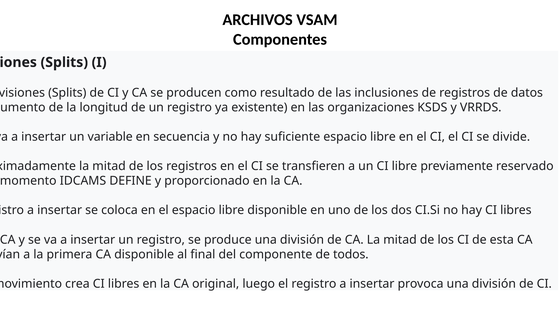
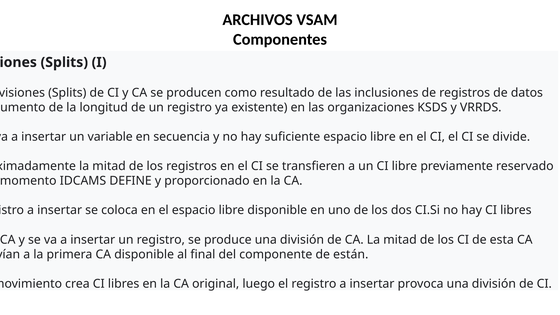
todos: todos -> están (351, 254)
